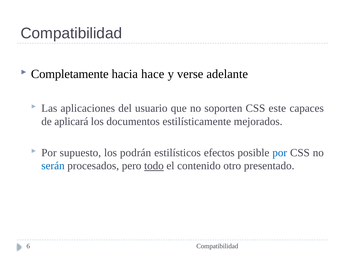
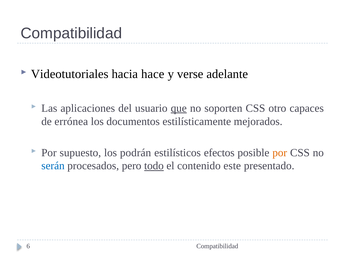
Completamente: Completamente -> Videotutoriales (70, 74)
que underline: none -> present (179, 108)
este: este -> otro (277, 108)
aplicará: aplicará -> errónea (71, 121)
por colour: blue -> orange (280, 152)
otro: otro -> este (232, 166)
